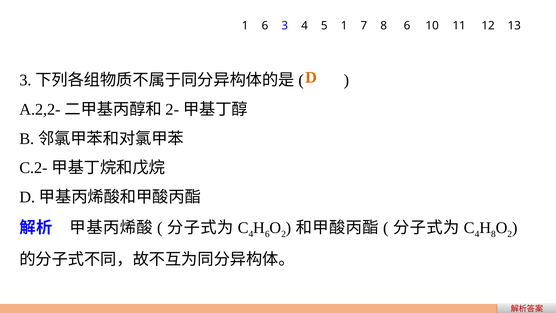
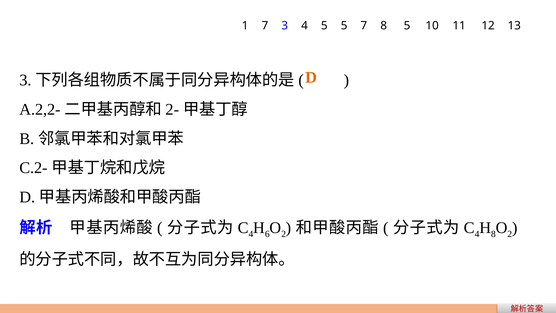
1 6: 6 -> 7 (265, 26)
5 1: 1 -> 5 (344, 26)
8 6: 6 -> 5 (407, 26)
